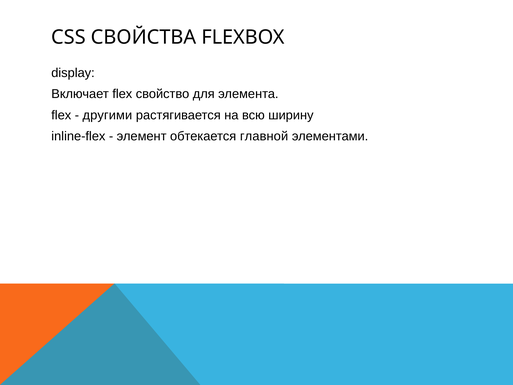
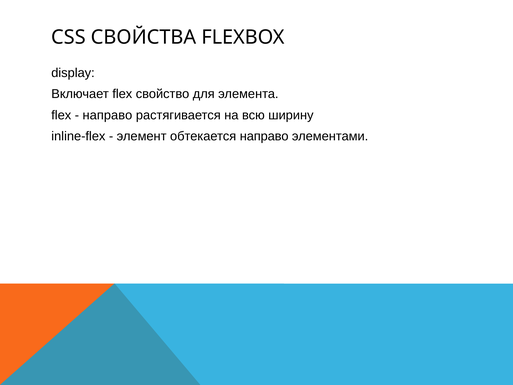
другими: другими -> направо (107, 115)
обтекается главной: главной -> направо (264, 136)
